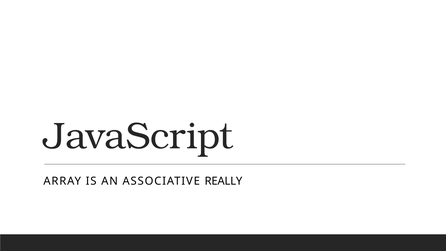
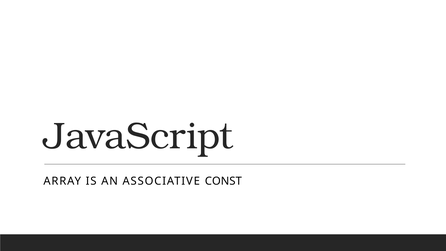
REALLY: REALLY -> CONST (223, 181)
